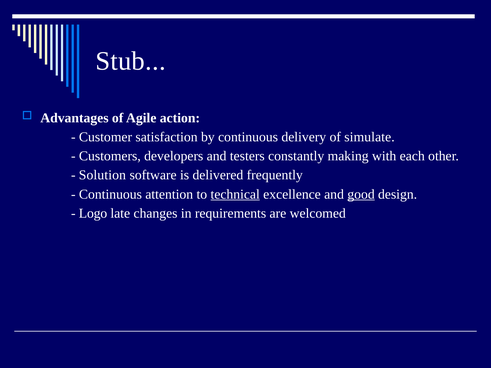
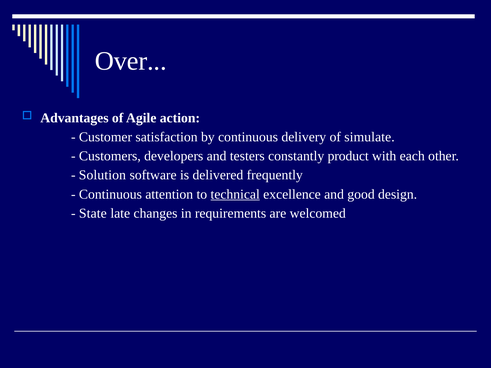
Stub: Stub -> Over (131, 61)
making: making -> product (348, 156)
good underline: present -> none (361, 194)
Logo: Logo -> State (93, 213)
